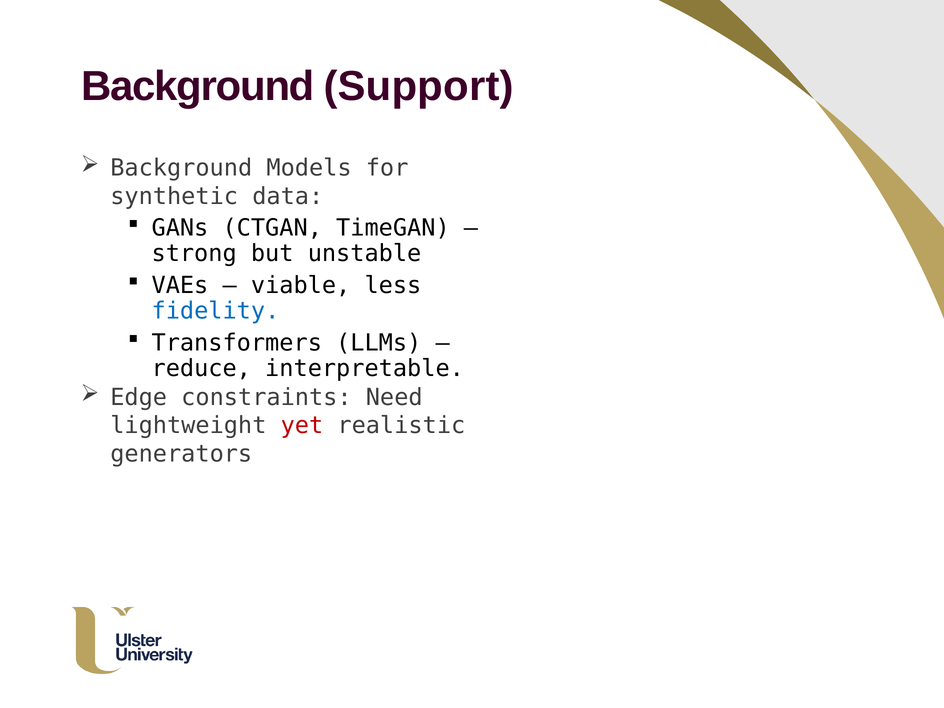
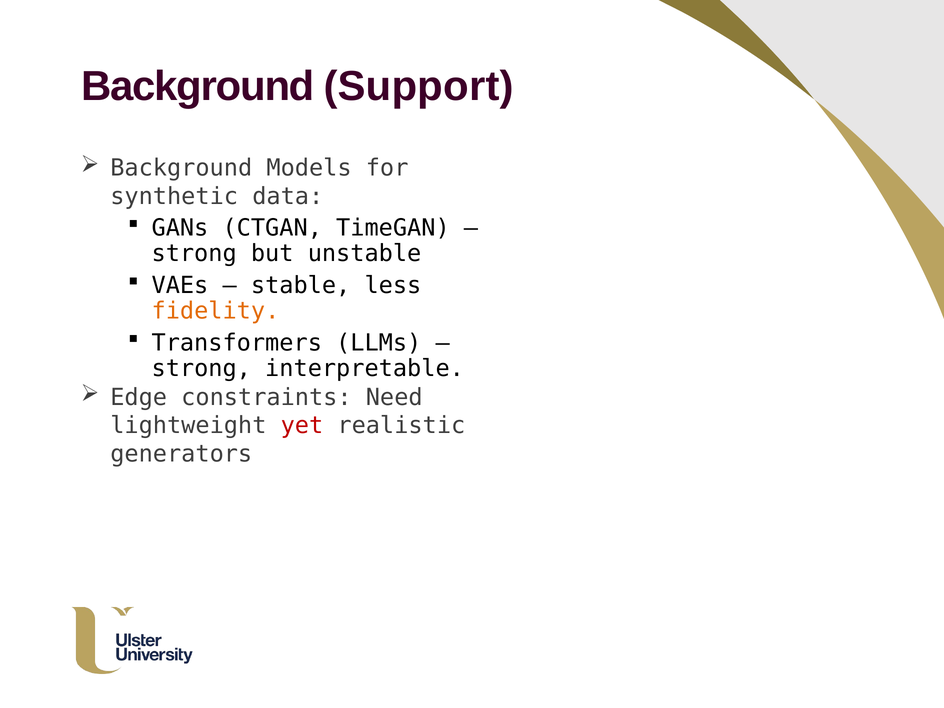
viable: viable -> stable (301, 286)
fidelity colour: blue -> orange (215, 311)
reduce: reduce -> strong (201, 369)
